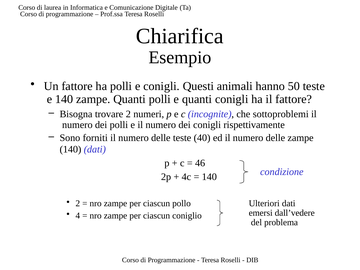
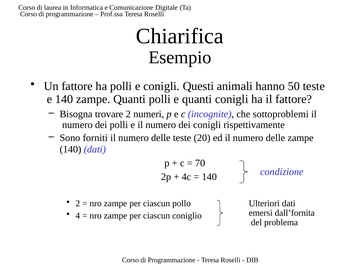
40: 40 -> 20 (202, 138)
46: 46 -> 70 (200, 163)
dall’vedere: dall’vedere -> dall’fornita (295, 213)
